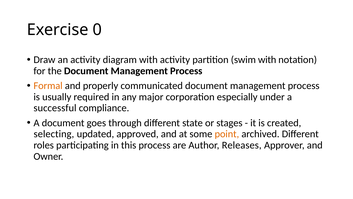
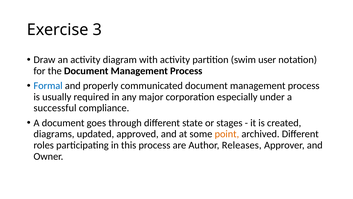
0: 0 -> 3 (97, 30)
swim with: with -> user (267, 60)
Formal colour: orange -> blue (48, 86)
selecting: selecting -> diagrams (54, 134)
